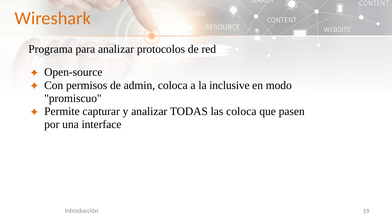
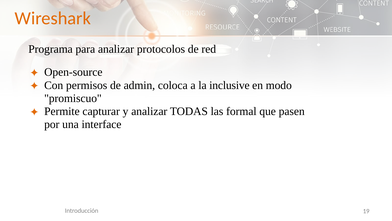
las coloca: coloca -> formal (241, 111)
